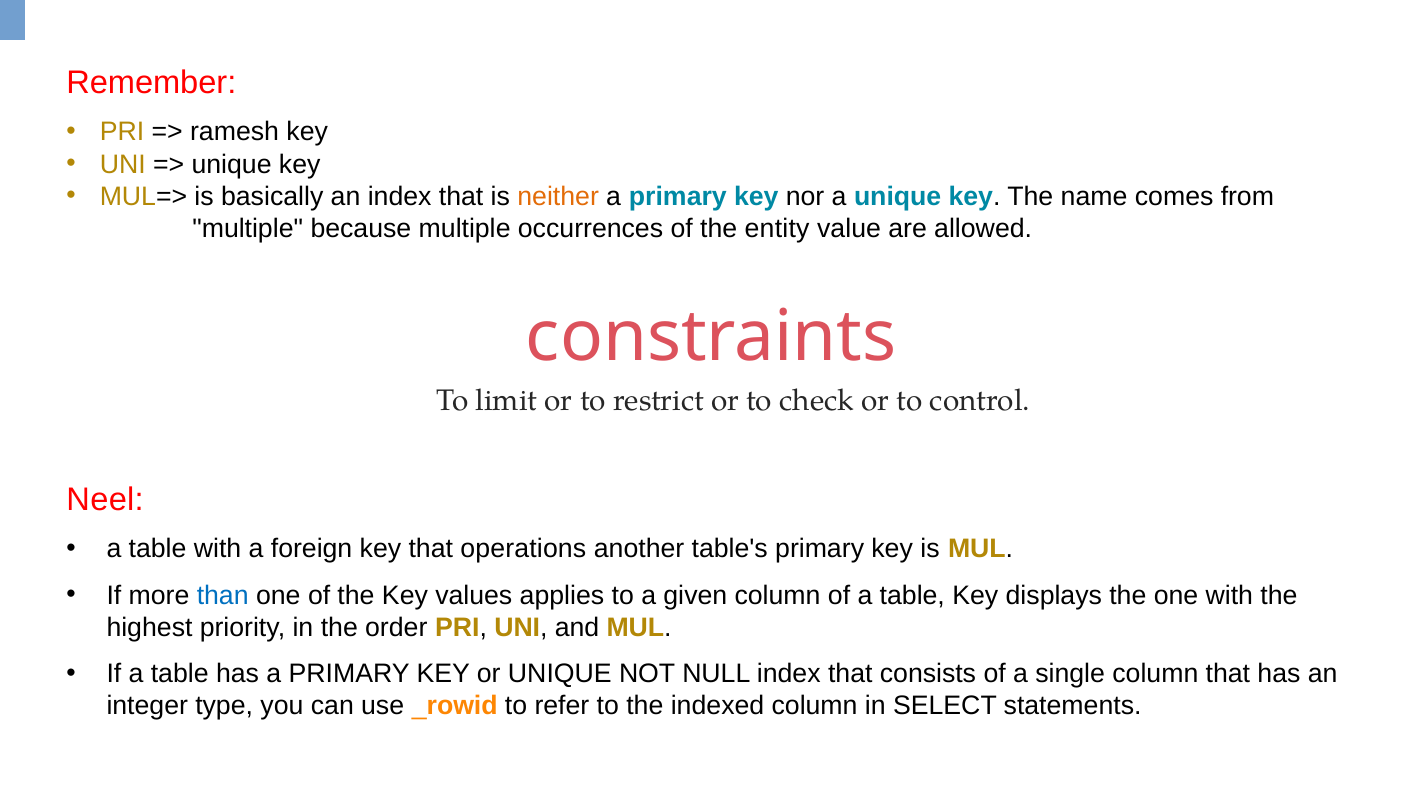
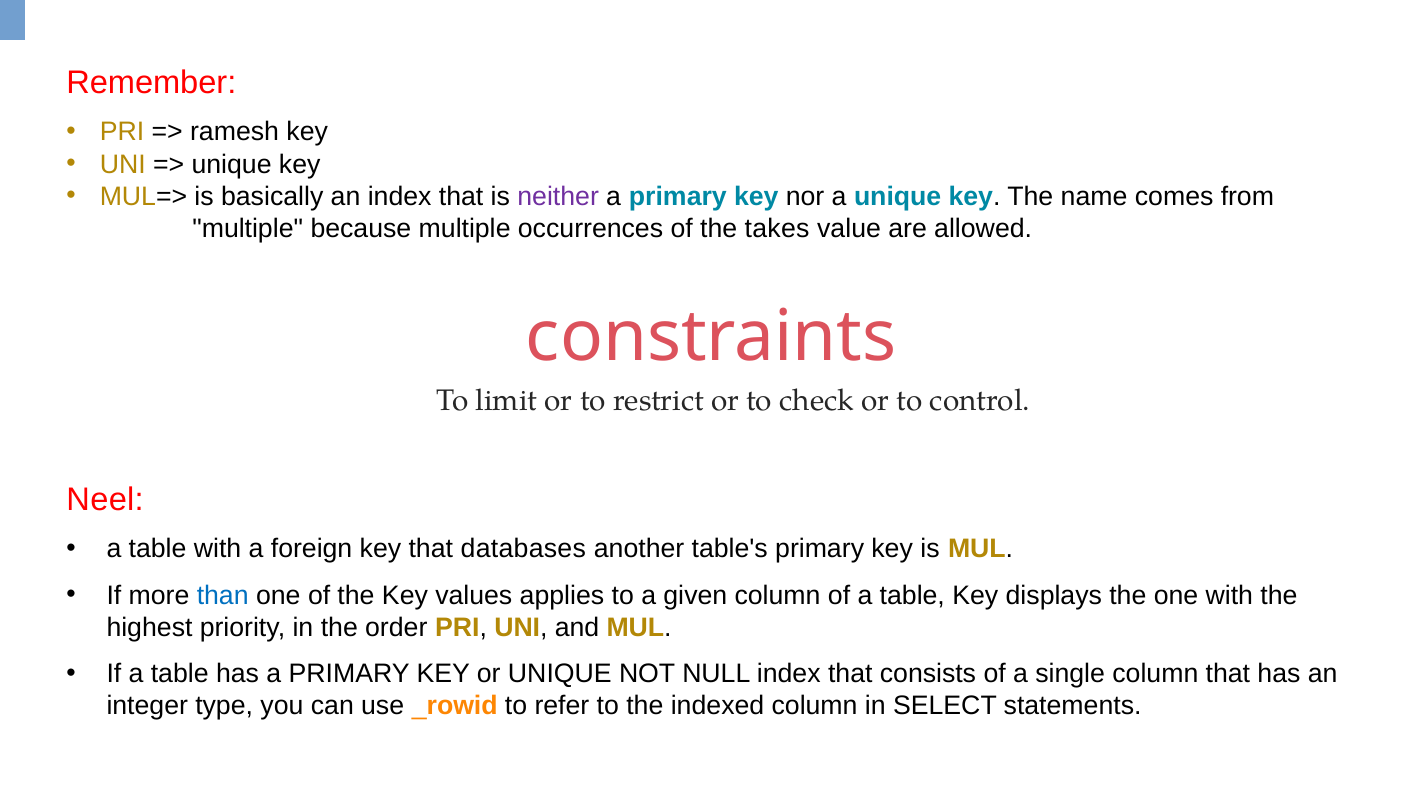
neither colour: orange -> purple (558, 196)
entity: entity -> takes (777, 228)
operations: operations -> databases (523, 549)
